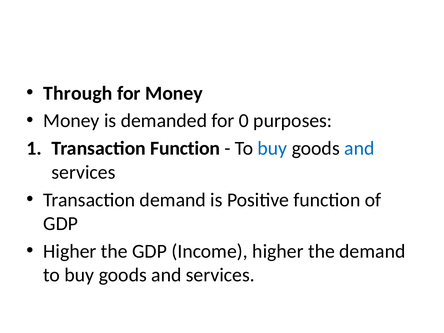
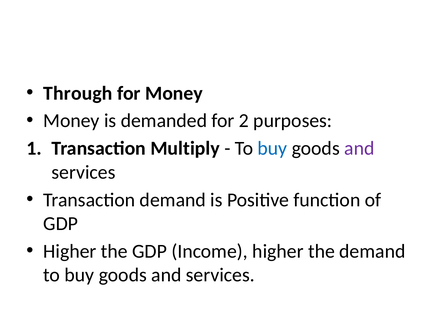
0: 0 -> 2 (244, 121)
Transaction Function: Function -> Multiply (185, 148)
and colour: blue -> purple (359, 148)
